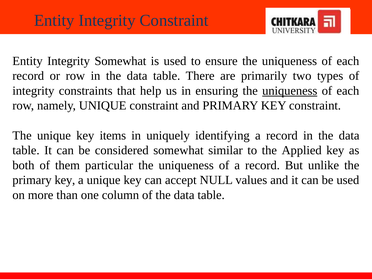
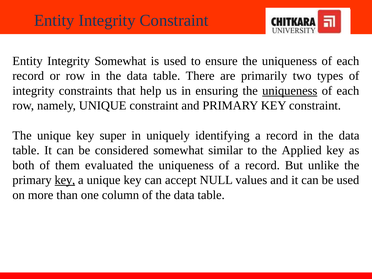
items: items -> super (113, 135)
particular: particular -> evaluated (109, 165)
key underline: none -> present (65, 180)
